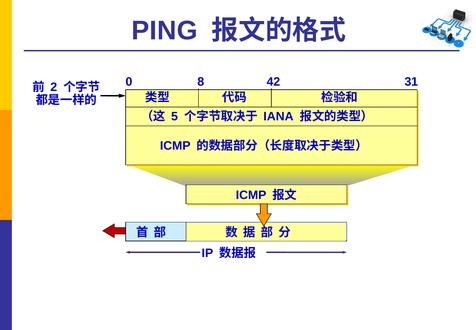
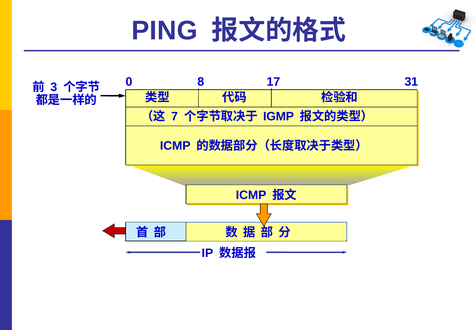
42: 42 -> 17 (273, 82)
2: 2 -> 3 (54, 87)
5: 5 -> 7 (175, 116)
IANA: IANA -> IGMP (279, 116)
